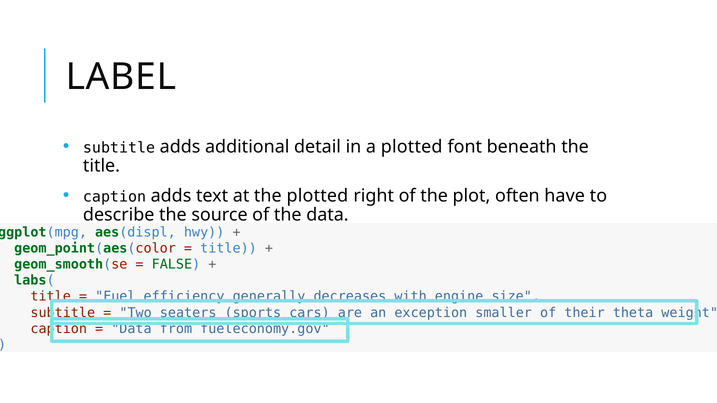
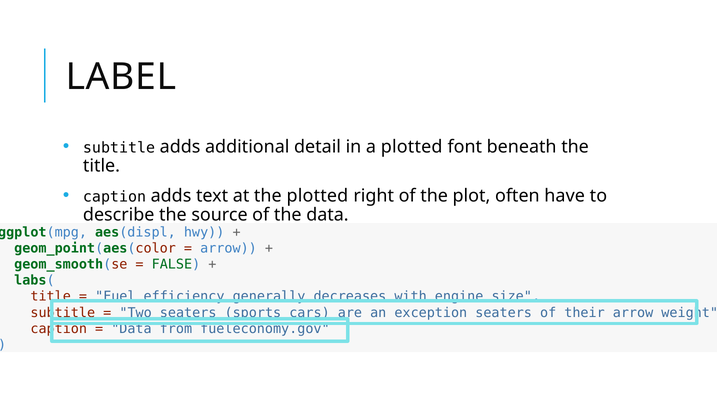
title: title -> arrow (229, 248)
exception smaller: smaller -> seaters (504, 313)
their theta: theta -> arrow (633, 313)
